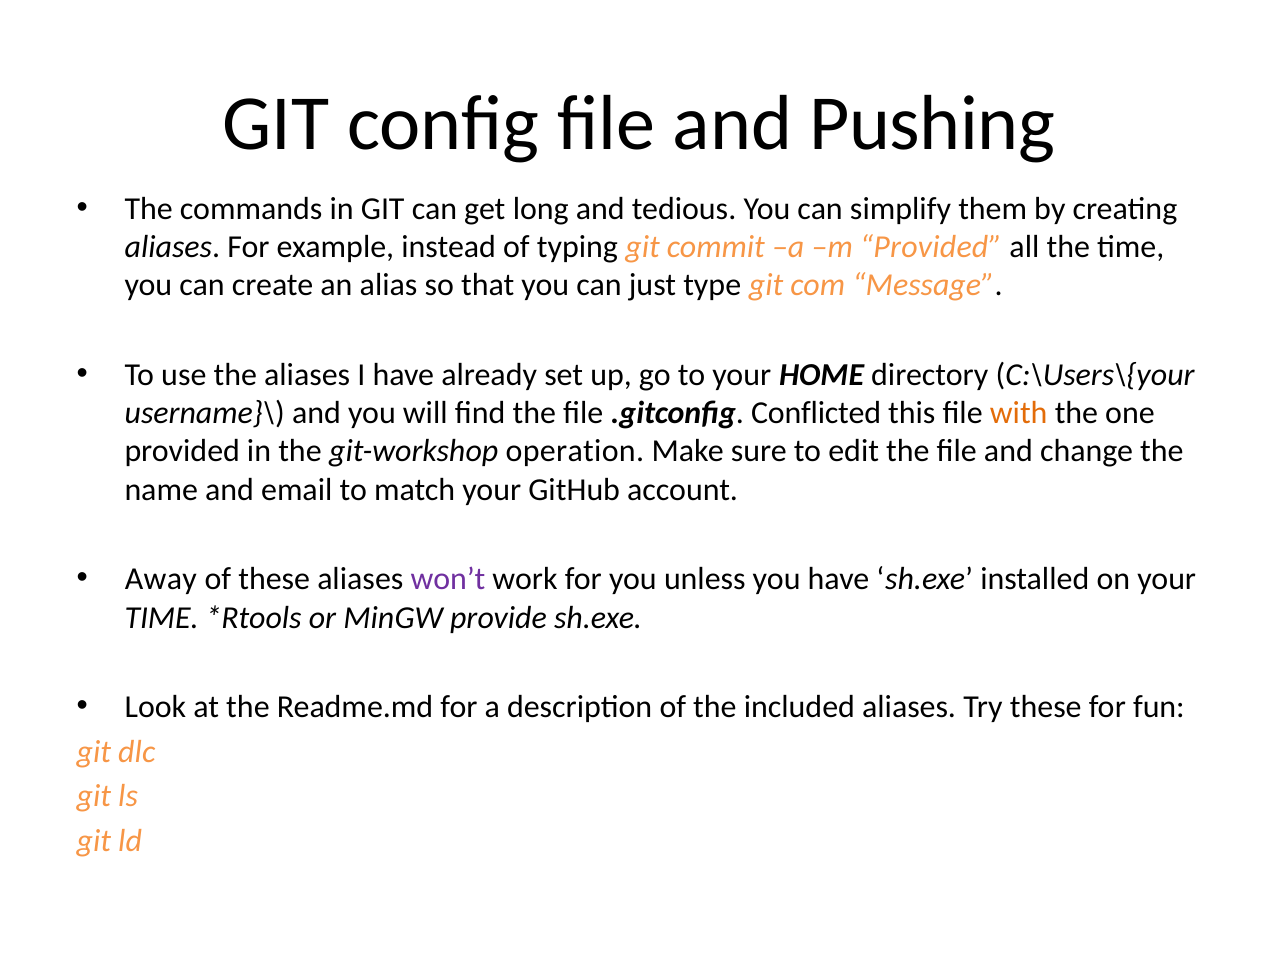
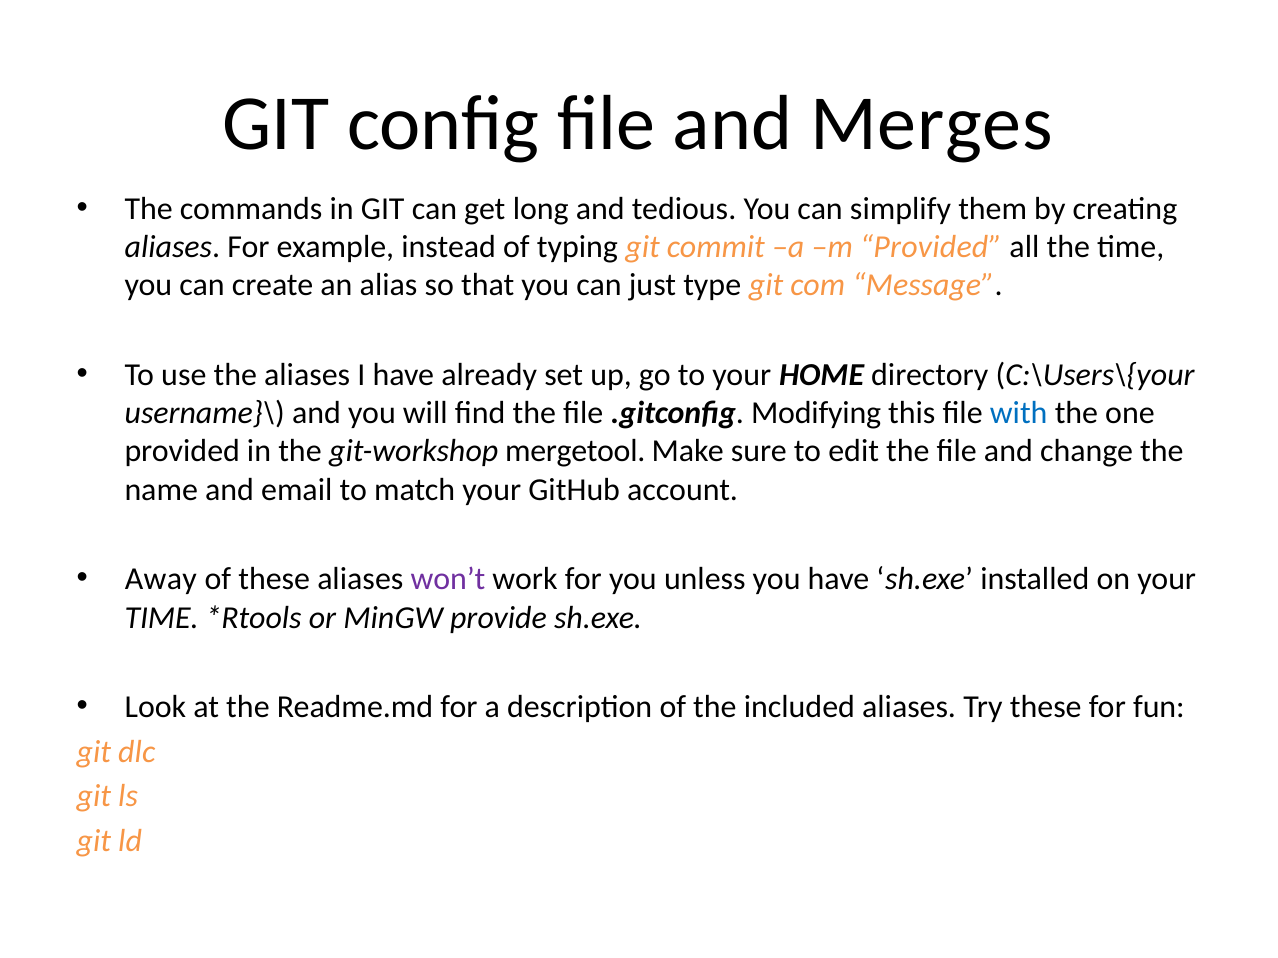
Pushing: Pushing -> Merges (932, 124)
Conflicted: Conflicted -> Modifying (816, 413)
with colour: orange -> blue (1019, 413)
operation: operation -> mergetool (575, 452)
